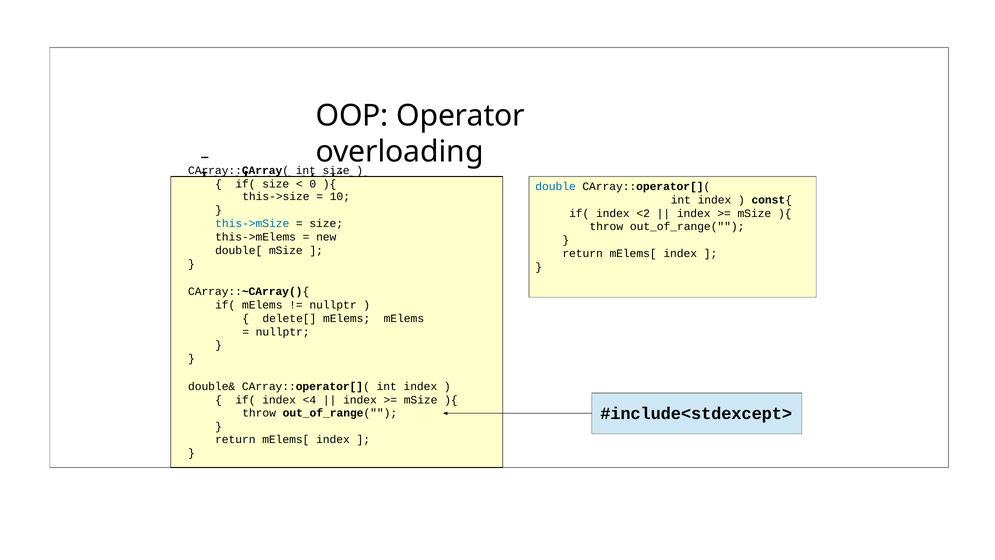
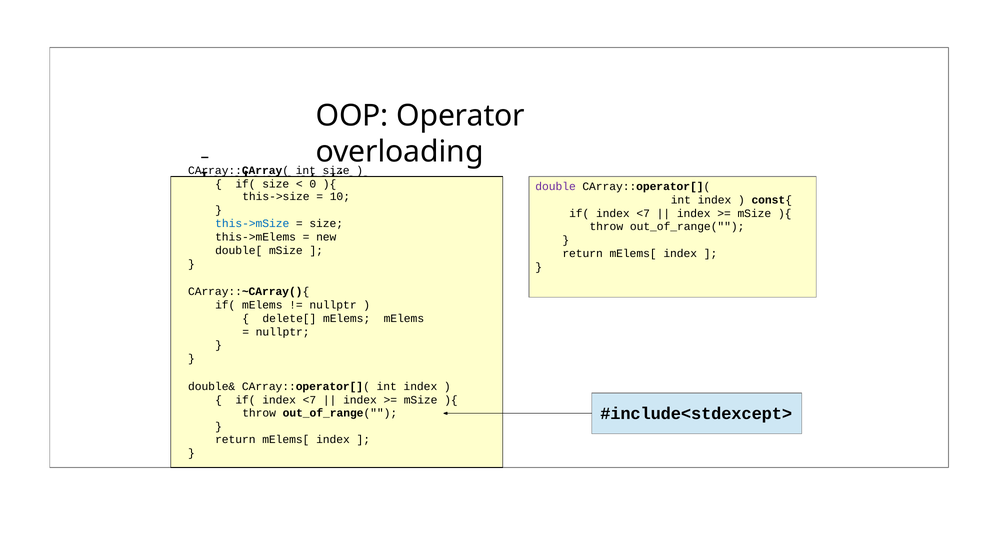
double colour: blue -> purple (556, 186)
<2: <2 -> <7 (643, 214)
<4: <4 -> <7 (309, 400)
